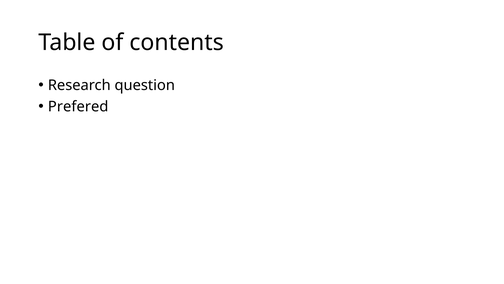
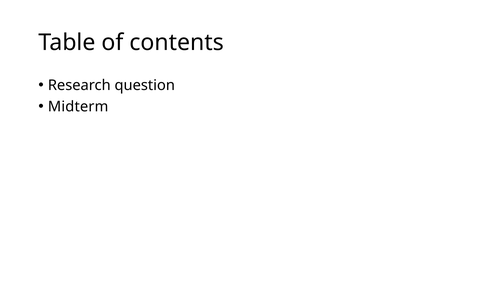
Prefered: Prefered -> Midterm (78, 106)
